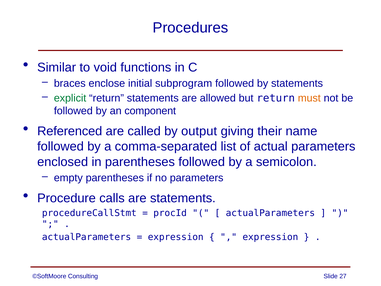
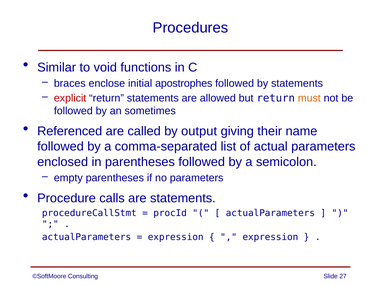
subprogram: subprogram -> apostrophes (184, 83)
explicit colour: green -> red (70, 98)
component: component -> sometimes (150, 111)
